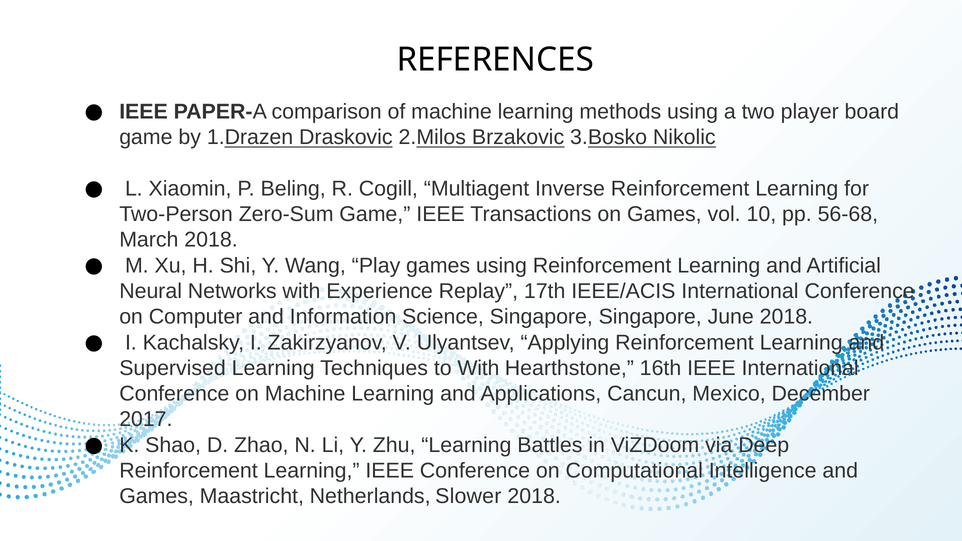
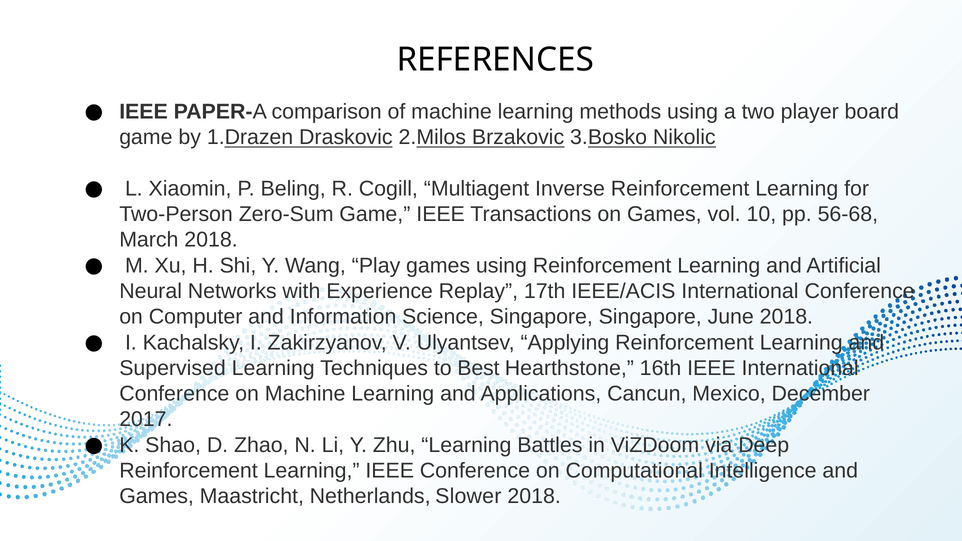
to With: With -> Best (478, 368)
